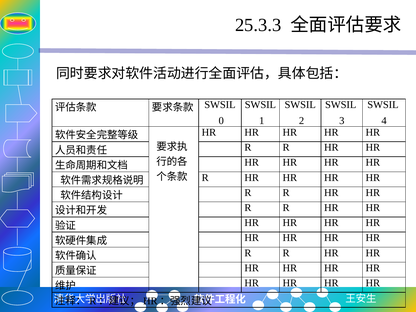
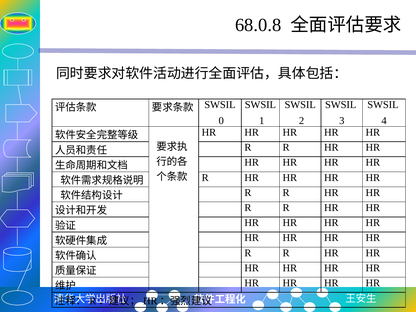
25.3.3: 25.3.3 -> 68.0.8 (258, 25)
